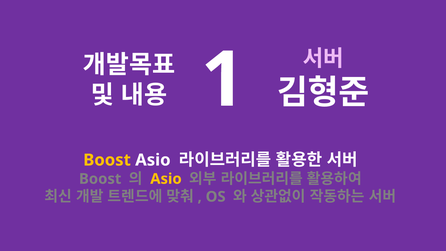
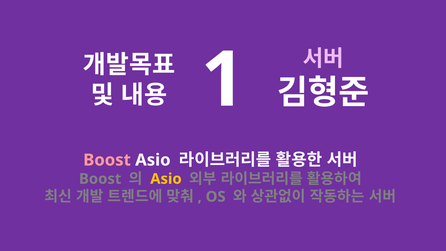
Boost colour: yellow -> pink (107, 160)
